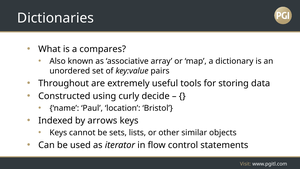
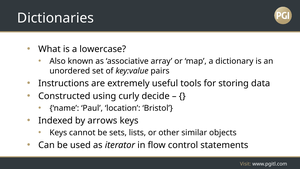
compares: compares -> lowercase (103, 49)
Throughout: Throughout -> Instructions (64, 83)
